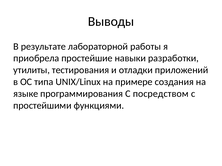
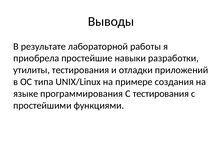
С посредством: посредством -> тестирования (161, 94)
